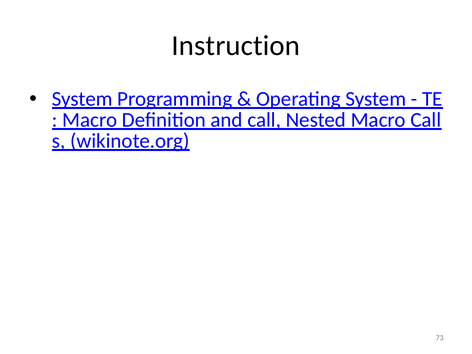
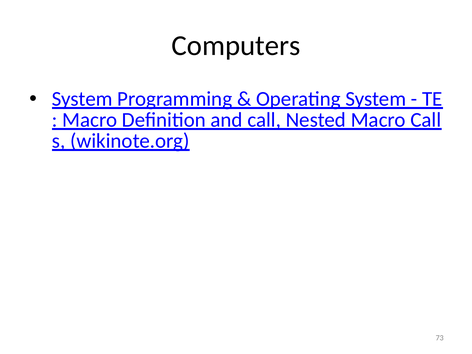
Instruction: Instruction -> Computers (236, 46)
